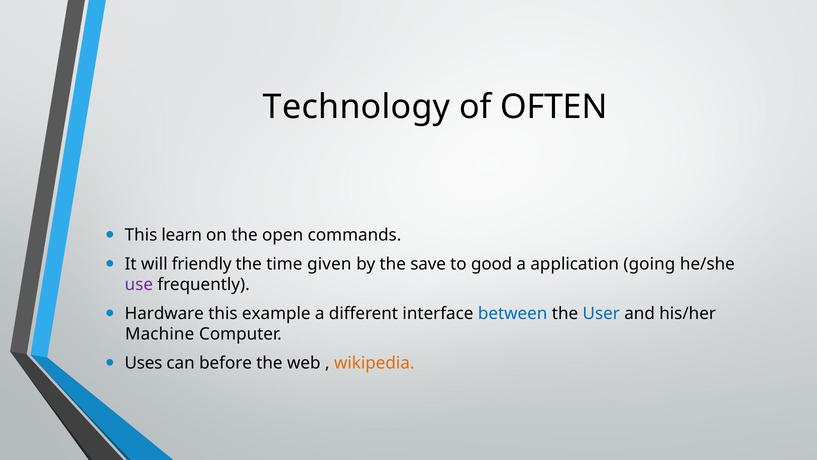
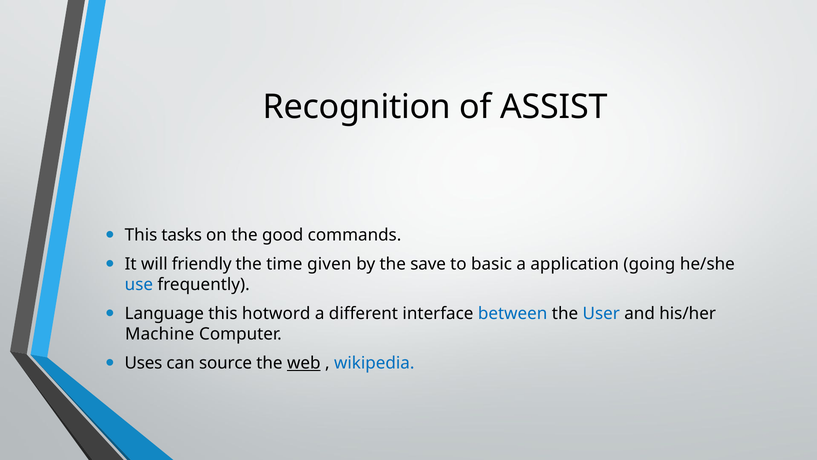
Technology: Technology -> Recognition (357, 107)
OFTEN: OFTEN -> ASSIST (554, 107)
learn: learn -> tasks (182, 235)
open: open -> good (283, 235)
good: good -> basic (492, 264)
use colour: purple -> blue (139, 285)
Hardware: Hardware -> Language (164, 314)
example: example -> hotword (276, 314)
before: before -> source (226, 363)
web underline: none -> present (304, 363)
wikipedia colour: orange -> blue (374, 363)
